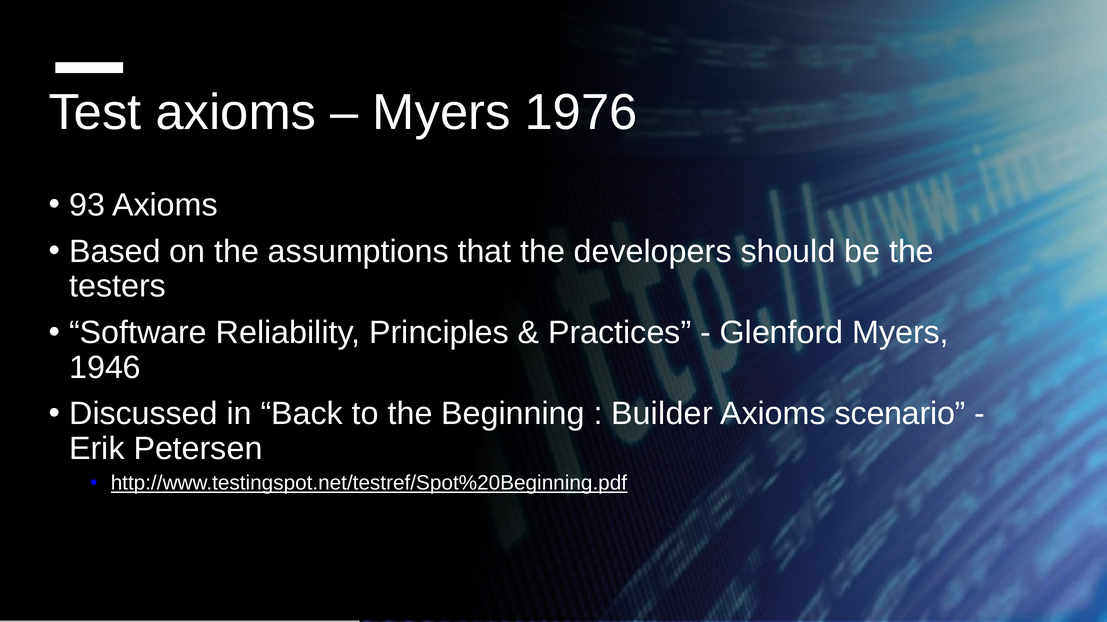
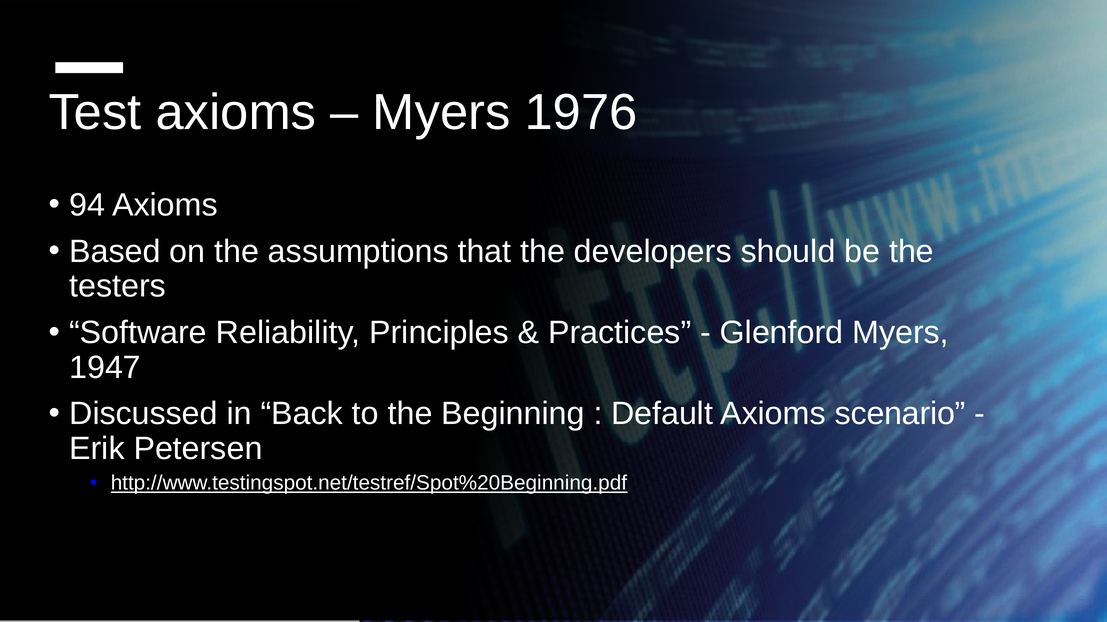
93: 93 -> 94 (87, 205)
1946: 1946 -> 1947 (105, 368)
Builder: Builder -> Default (662, 414)
